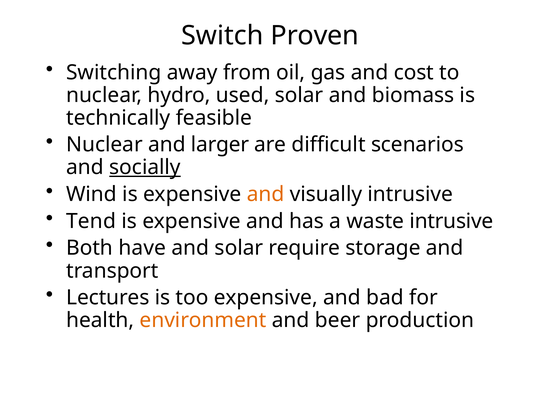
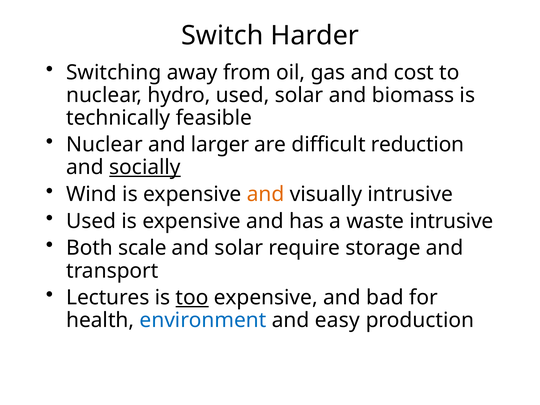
Proven: Proven -> Harder (315, 36)
scenarios: scenarios -> reduction (417, 145)
Tend: Tend -> Used (91, 221)
have: have -> scale (142, 248)
too underline: none -> present (192, 298)
environment colour: orange -> blue (203, 320)
beer: beer -> easy (337, 320)
